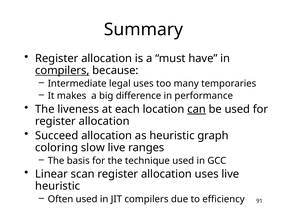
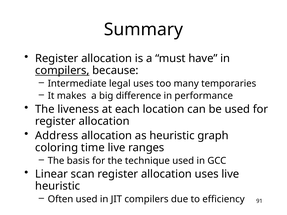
can underline: present -> none (197, 109)
Succeed: Succeed -> Address (57, 136)
slow: slow -> time (93, 148)
